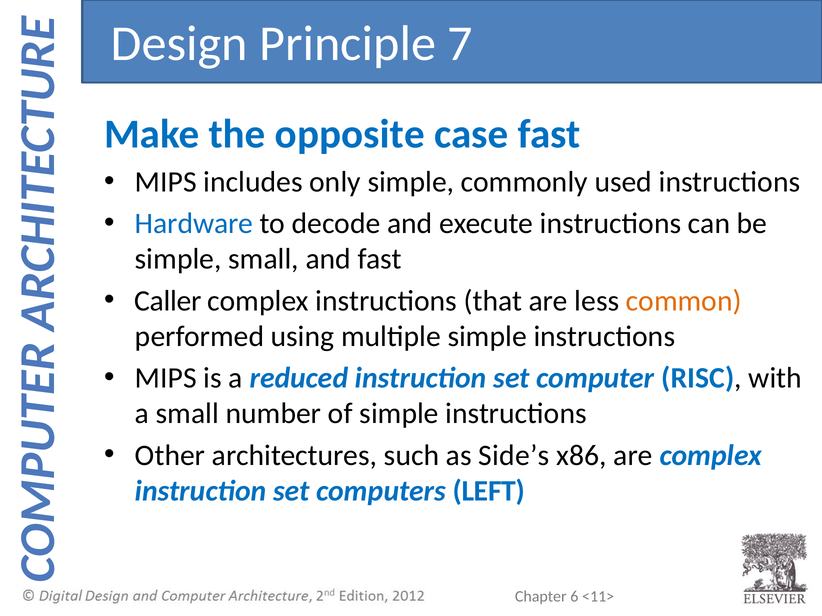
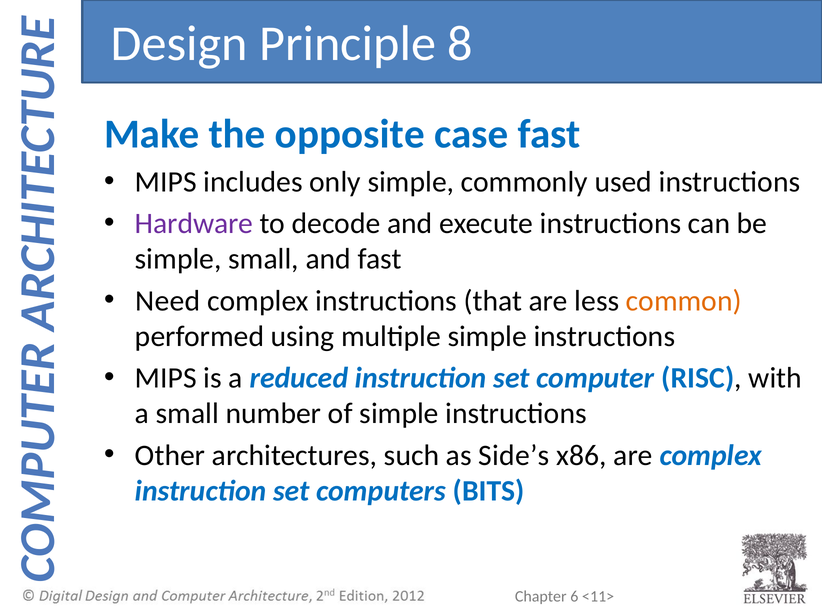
7: 7 -> 8 (460, 44)
Hardware colour: blue -> purple (194, 224)
Caller: Caller -> Need (168, 301)
LEFT: LEFT -> BITS (489, 491)
